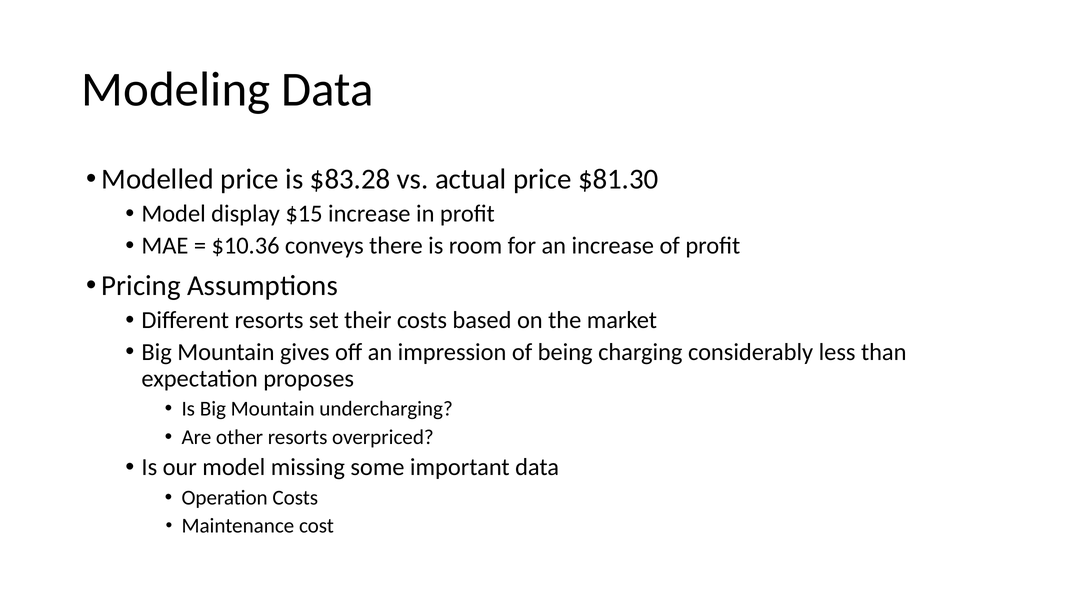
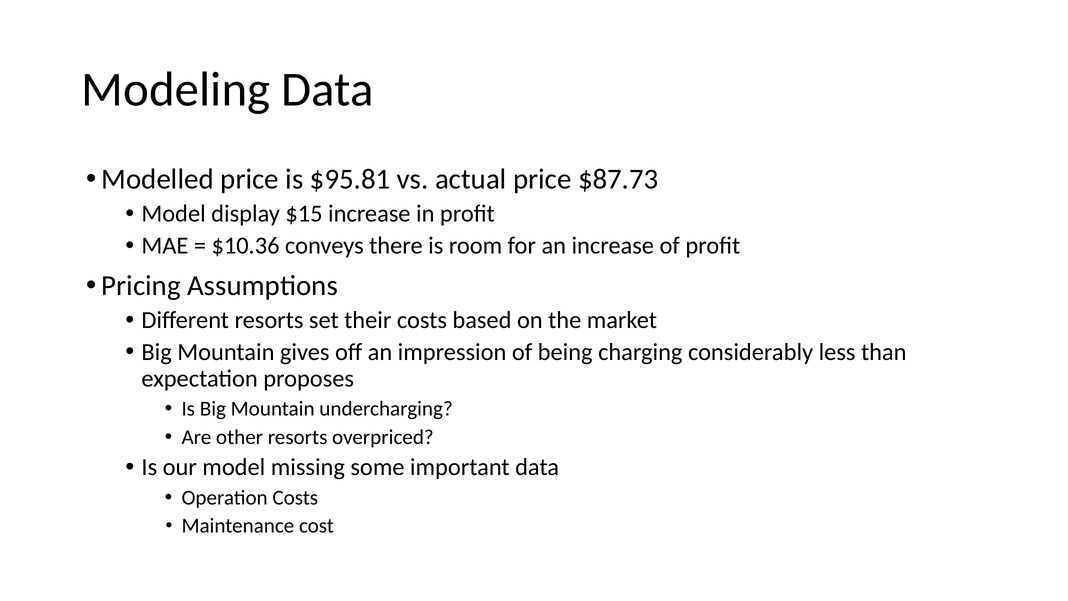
$83.28: $83.28 -> $95.81 (350, 179)
$81.30: $81.30 -> $87.73 (618, 179)
